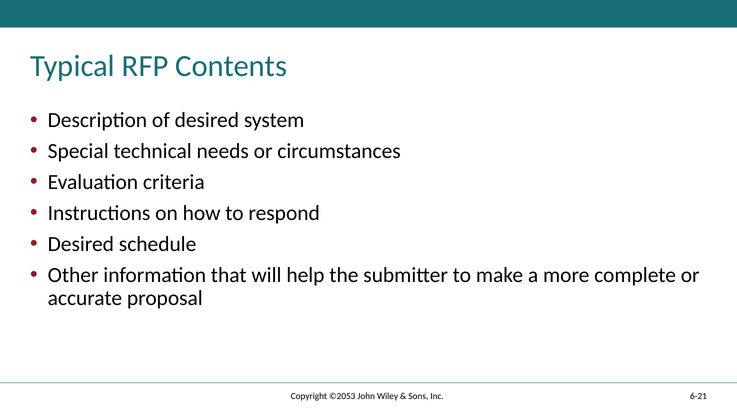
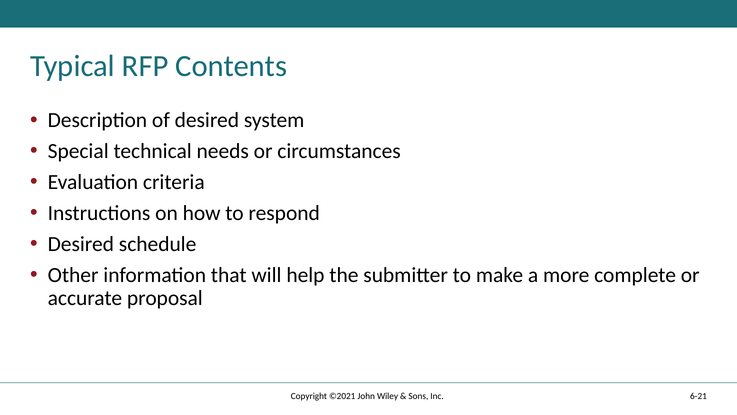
©2053: ©2053 -> ©2021 (342, 396)
